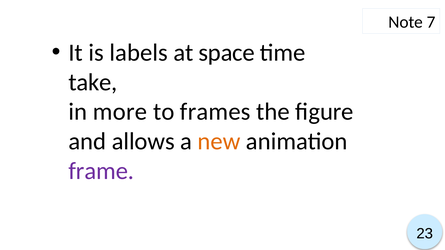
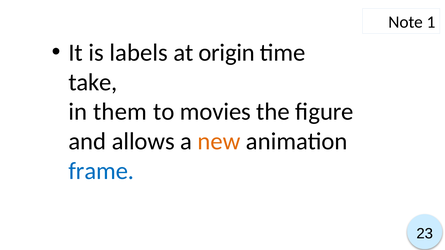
7: 7 -> 1 (431, 22)
space: space -> origin (227, 53)
more: more -> them (120, 112)
frames: frames -> movies (215, 112)
frame colour: purple -> blue (101, 171)
